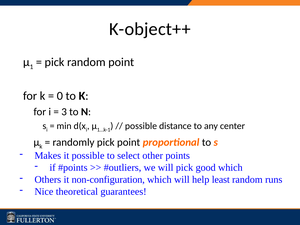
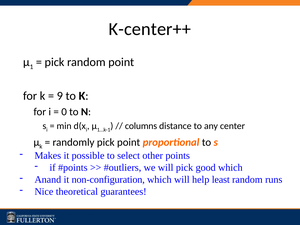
K-object++: K-object++ -> K-center++ (150, 29)
0: 0 -> 9 (60, 96)
3: 3 -> 0 (64, 112)
possible: possible -> columns (141, 126)
Others: Others -> Anand (48, 180)
